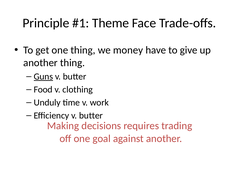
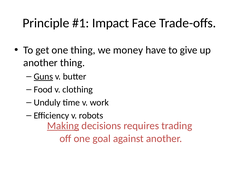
Theme: Theme -> Impact (111, 23)
Efficiency v butter: butter -> robots (91, 116)
Making underline: none -> present (63, 126)
